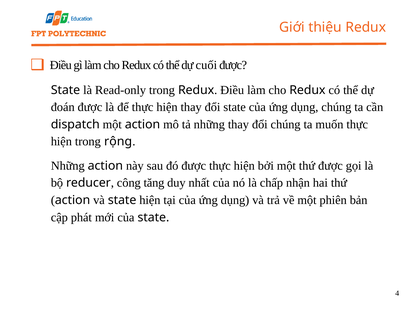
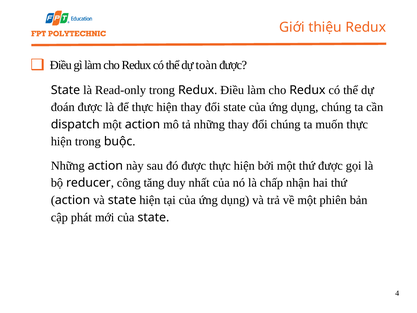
cuối: cuối -> toàn (206, 65)
rộng: rộng -> buộc (118, 142)
